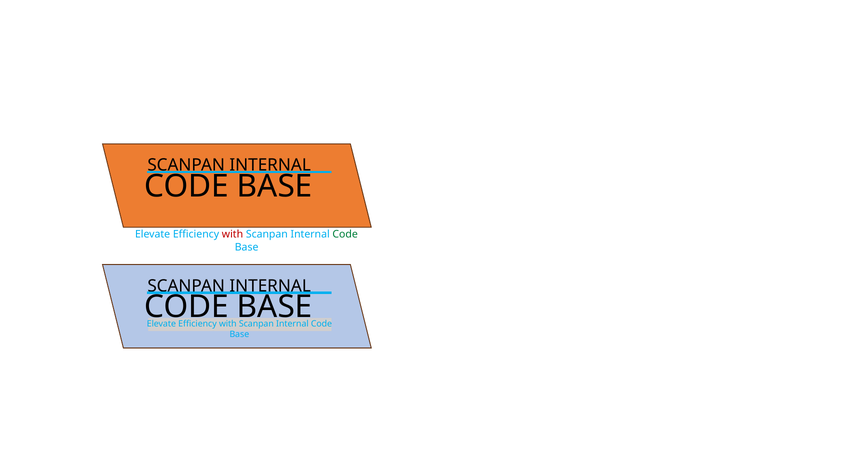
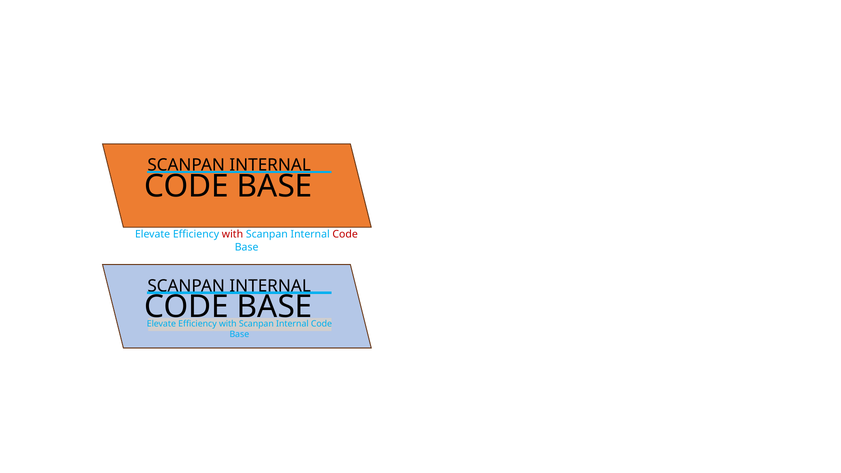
Code colour: green -> red (345, 234)
